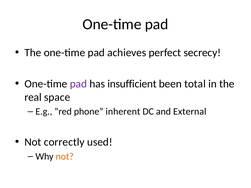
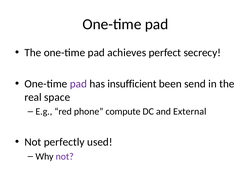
total: total -> send (195, 84)
inherent: inherent -> compute (123, 112)
correctly: correctly -> perfectly (64, 142)
not colour: orange -> purple (65, 157)
